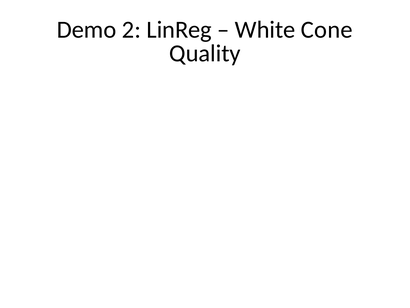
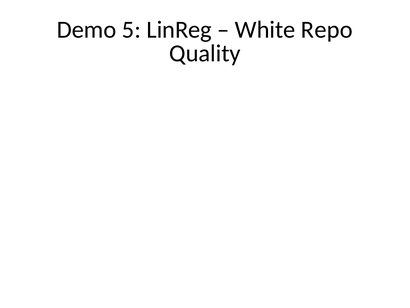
2: 2 -> 5 (131, 30)
Cone: Cone -> Repo (327, 30)
